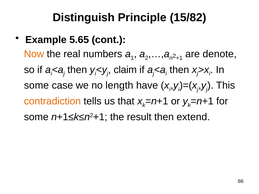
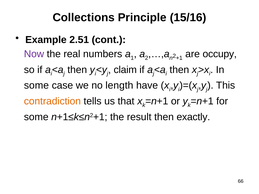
Distinguish: Distinguish -> Collections (84, 18)
15/82: 15/82 -> 15/16 (188, 18)
5.65: 5.65 -> 2.51 (79, 40)
Now colour: orange -> purple (34, 54)
denote: denote -> occupy (220, 54)
extend: extend -> exactly (193, 117)
